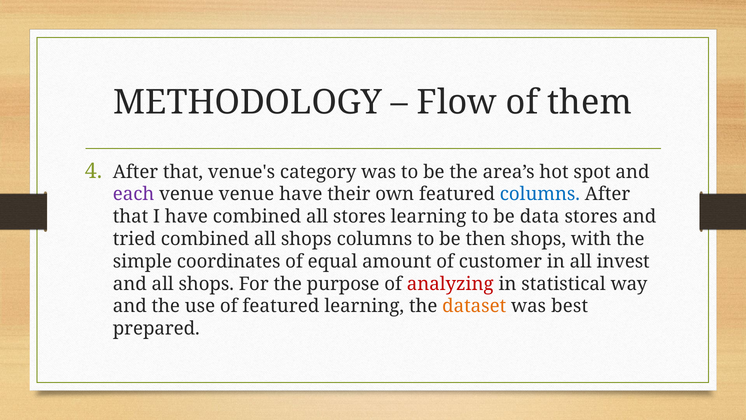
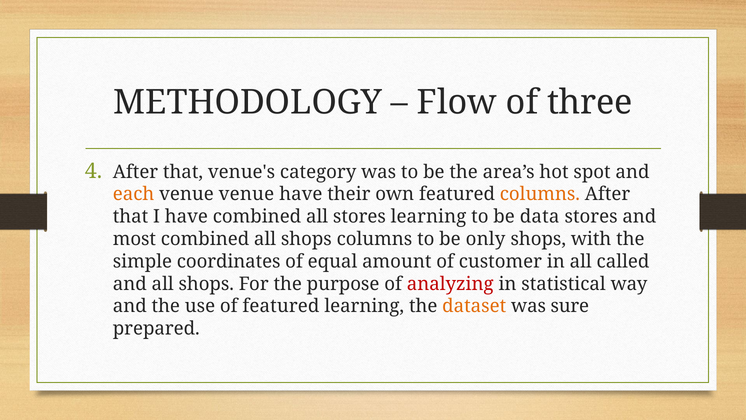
them: them -> three (590, 102)
each colour: purple -> orange (134, 194)
columns colour: blue -> orange (540, 194)
tried: tried -> most (134, 239)
then: then -> only (486, 239)
invest: invest -> called (623, 261)
best: best -> sure (570, 306)
